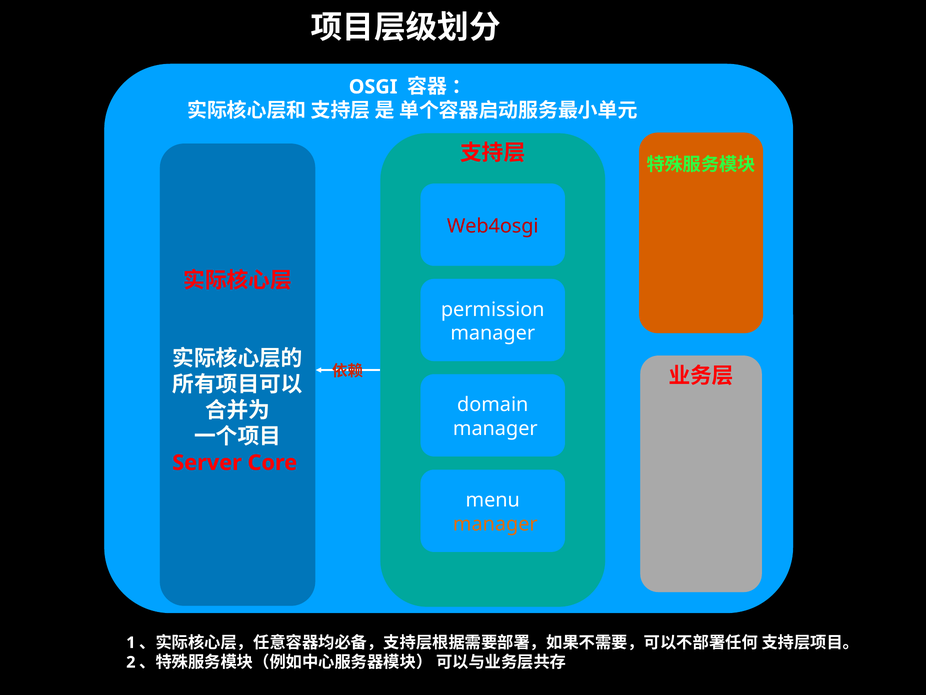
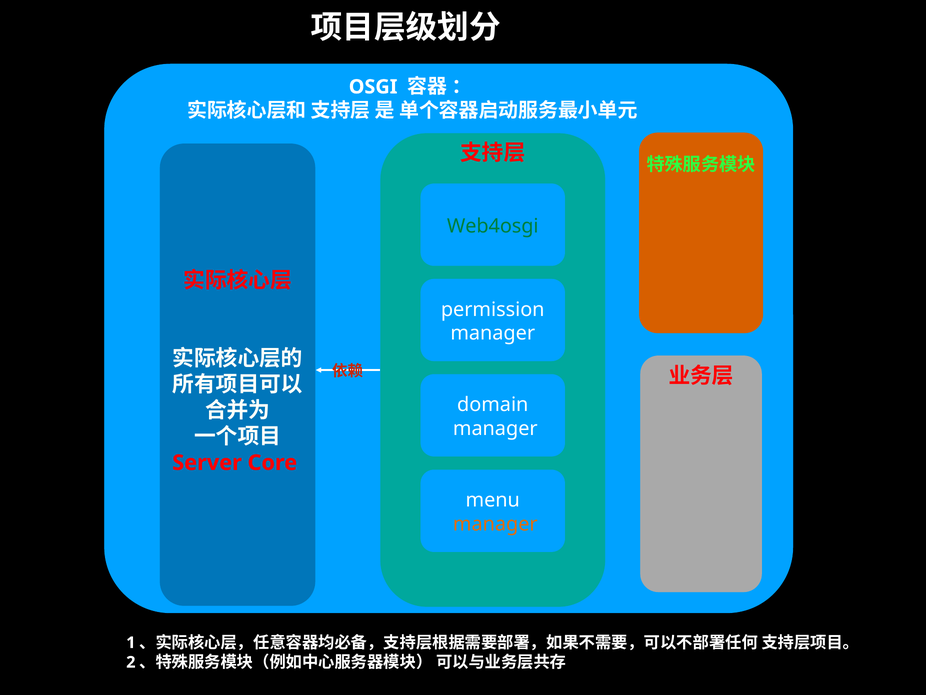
Web4osgi colour: red -> green (493, 226)
